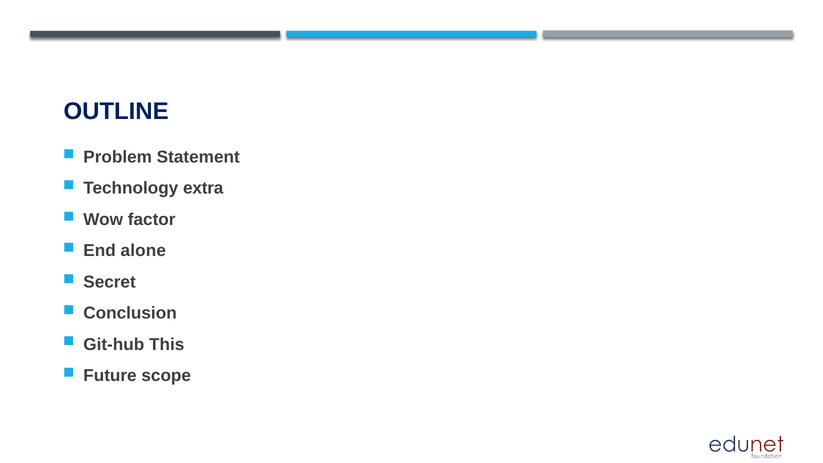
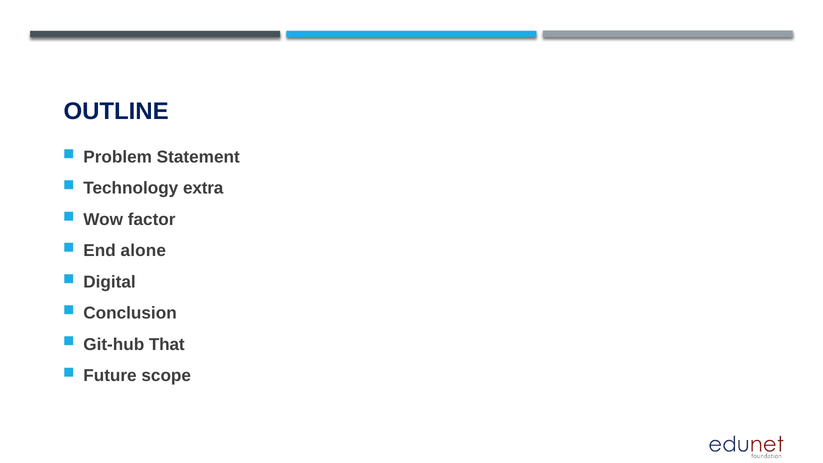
Secret: Secret -> Digital (110, 282)
This: This -> That (167, 344)
